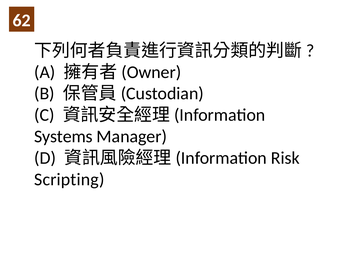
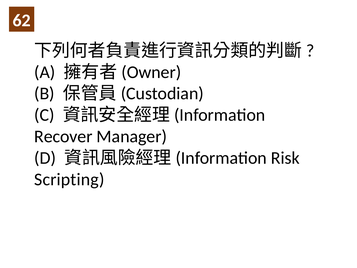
Systems: Systems -> Recover (63, 136)
